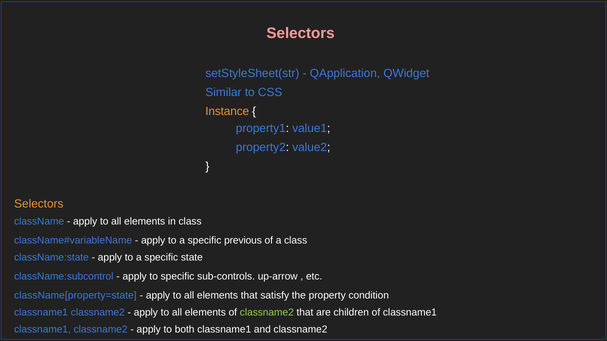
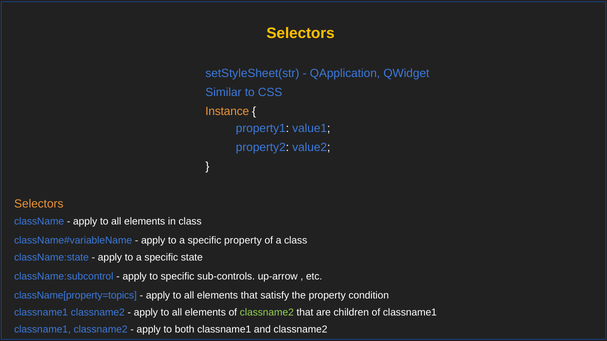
Selectors colour: pink -> yellow (301, 33)
specific previous: previous -> property (243, 241)
className[property=state: className[property=state -> className[property=topics (76, 296)
